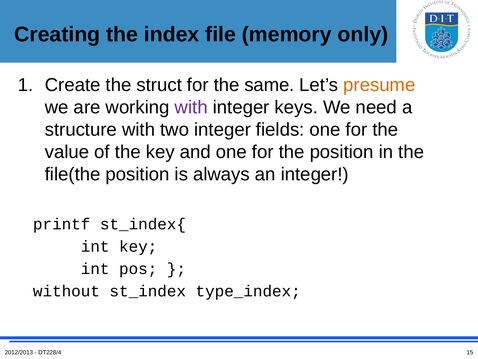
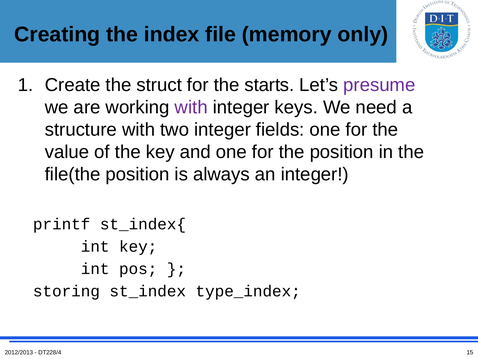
same: same -> starts (269, 85)
presume colour: orange -> purple (379, 85)
without: without -> storing (66, 291)
